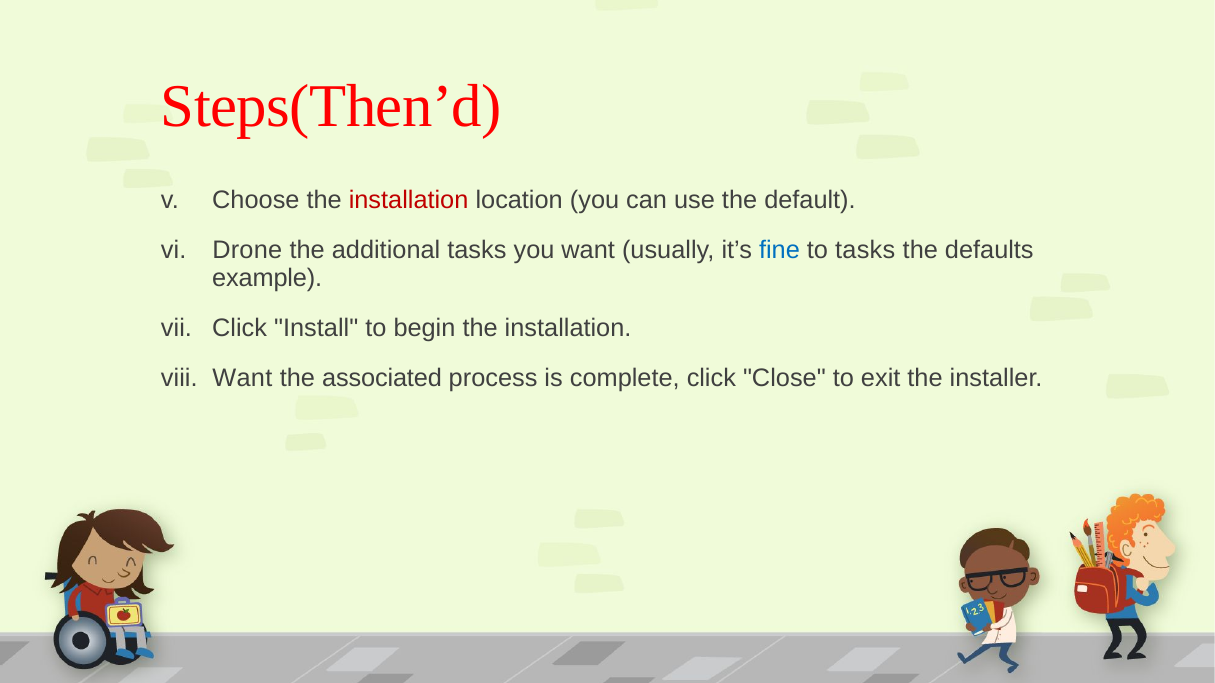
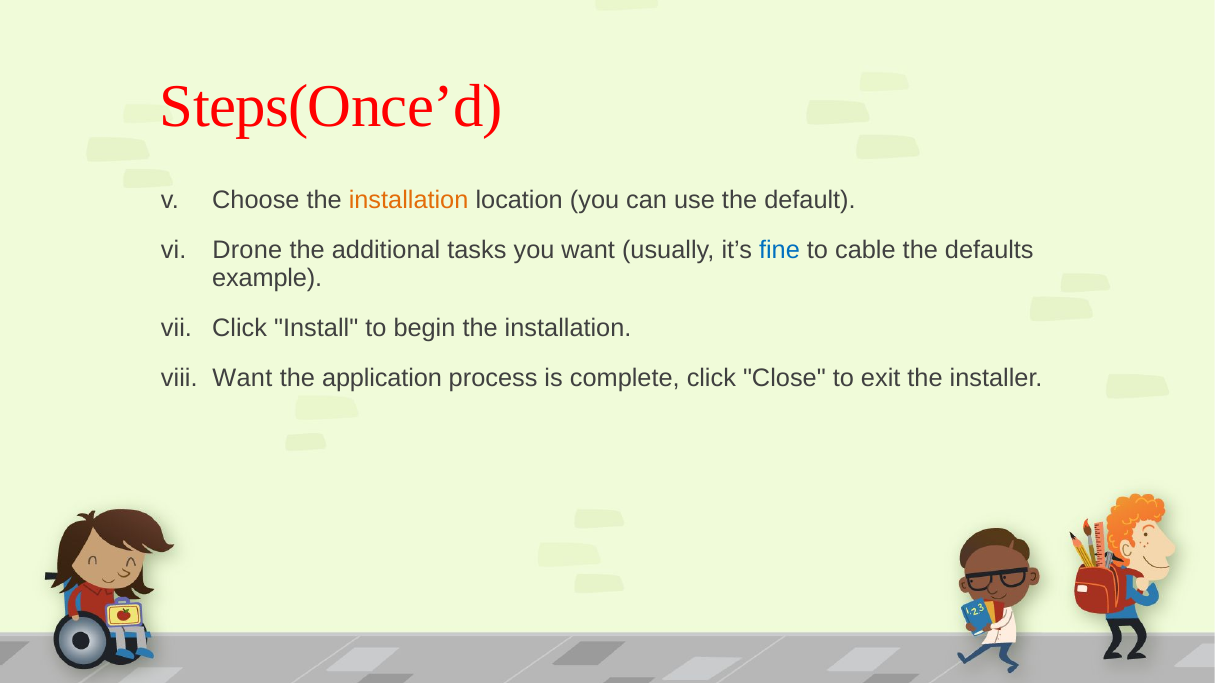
Steps(Then’d: Steps(Then’d -> Steps(Once’d (332, 106)
installation colour: red -> orange (409, 200)
to tasks: tasks -> cable (865, 251)
associated: associated -> application (382, 378)
